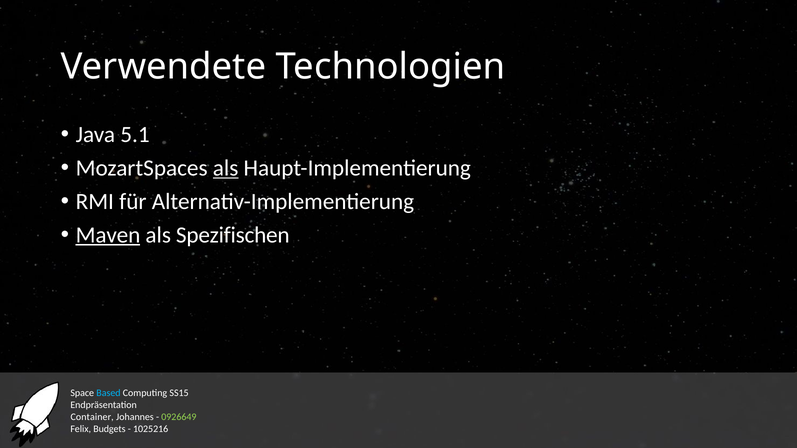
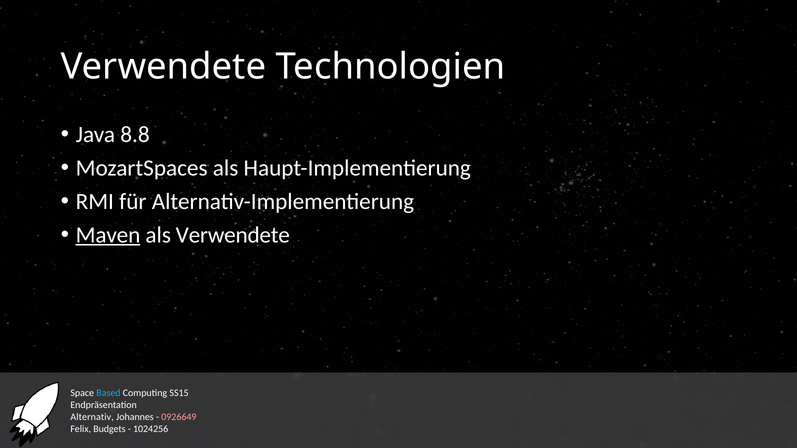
5.1: 5.1 -> 8.8 (135, 135)
als underline: present -> none (226, 168)
als Spezifischen: Spezifischen -> Verwendete (233, 235)
Container: Container -> Alternativ (92, 417)
0926649 colour: light green -> pink (179, 417)
1025216: 1025216 -> 1024256 (151, 429)
